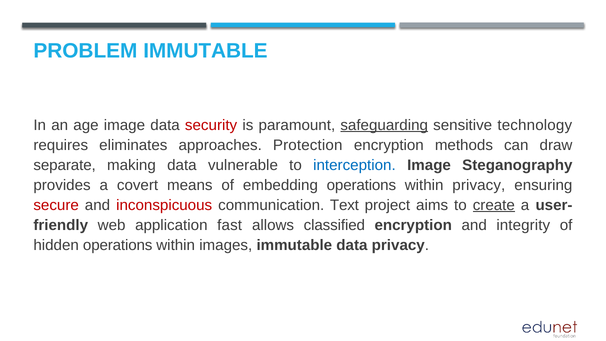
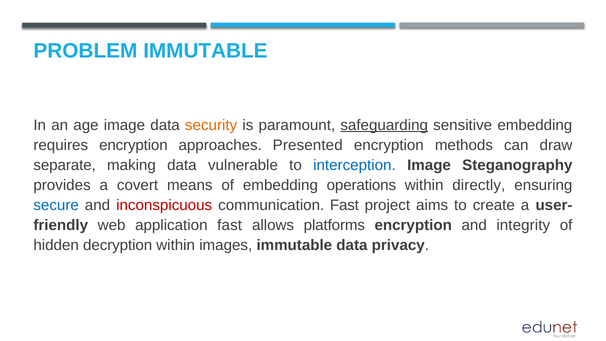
security colour: red -> orange (211, 125)
sensitive technology: technology -> embedding (535, 125)
requires eliminates: eliminates -> encryption (133, 145)
Protection: Protection -> Presented (308, 145)
within privacy: privacy -> directly (479, 185)
secure colour: red -> blue (56, 205)
communication Text: Text -> Fast (344, 205)
create underline: present -> none (494, 205)
classified: classified -> platforms (334, 225)
hidden operations: operations -> decryption (118, 245)
